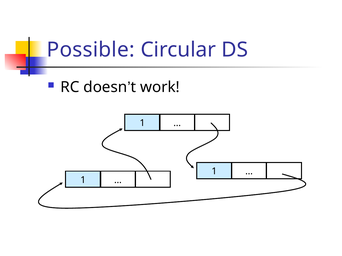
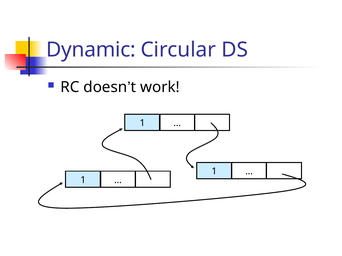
Possible: Possible -> Dynamic (91, 50)
